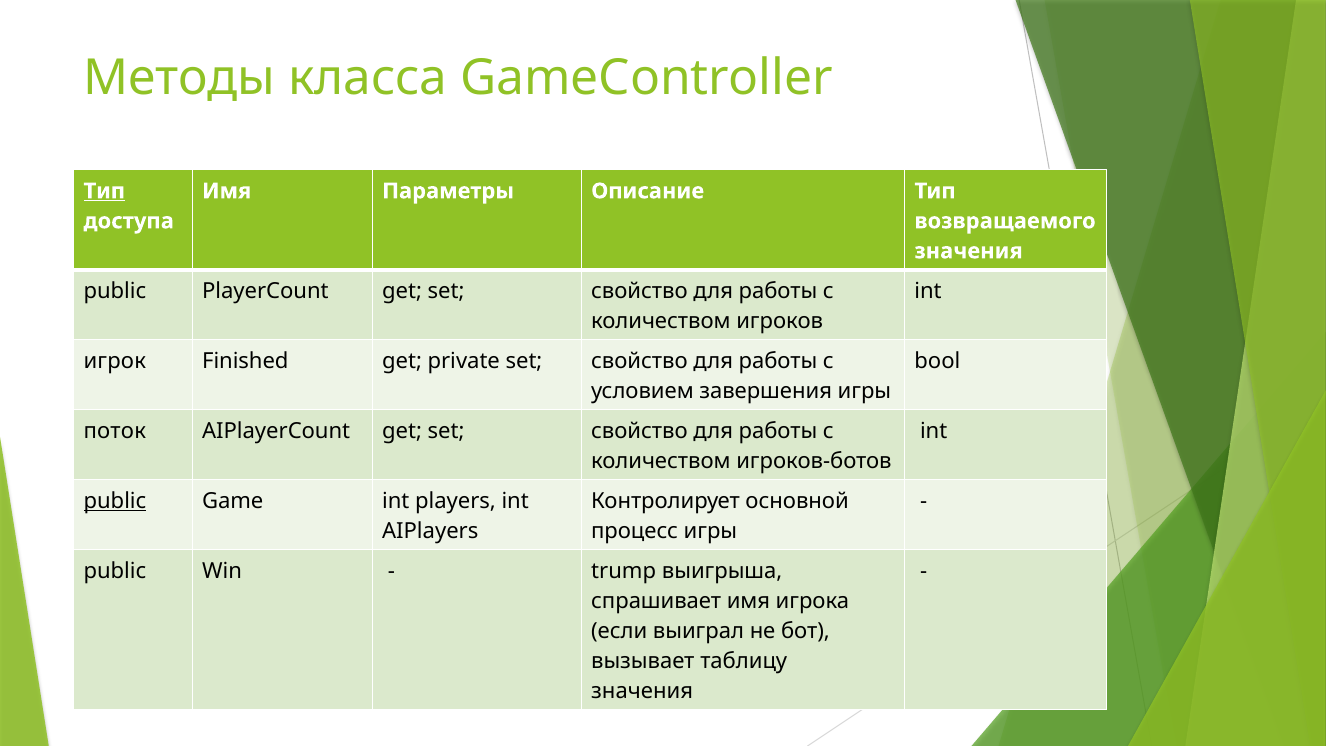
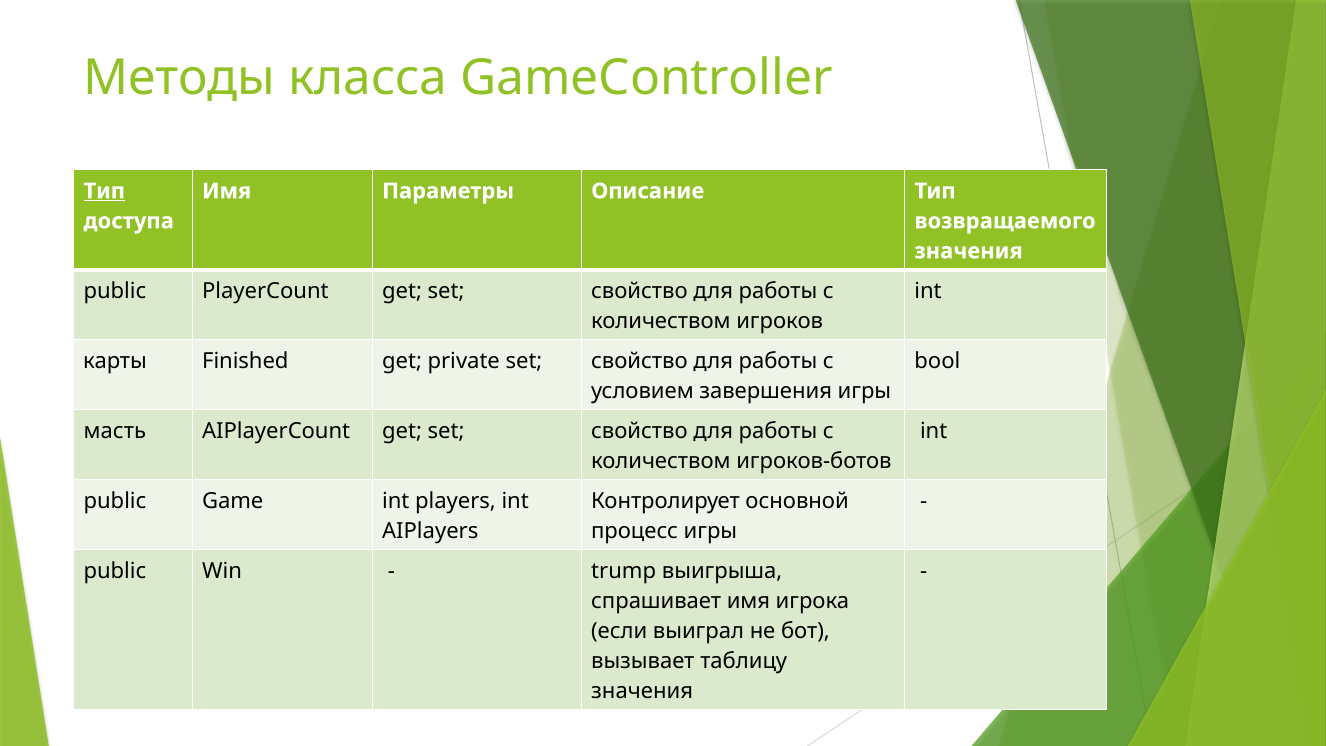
игрок: игрок -> карты (115, 361)
поток: поток -> масть (115, 431)
public underline: present -> none (115, 501)
